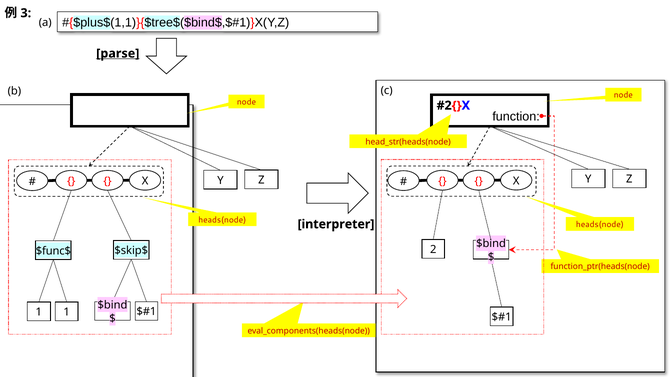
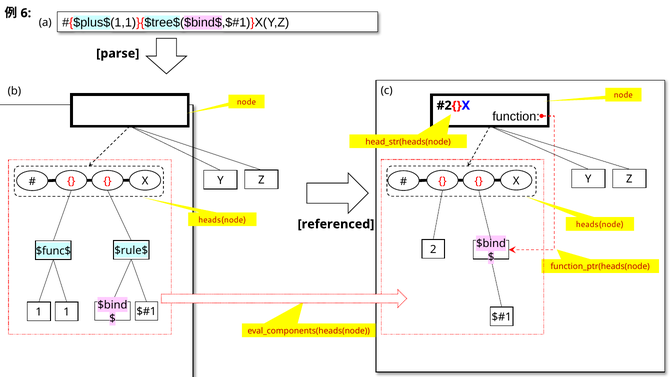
3: 3 -> 6 (26, 13)
parse underline: present -> none (118, 53)
interpreter: interpreter -> referenced (336, 224)
$skip$: $skip$ -> $rule$ (131, 251)
